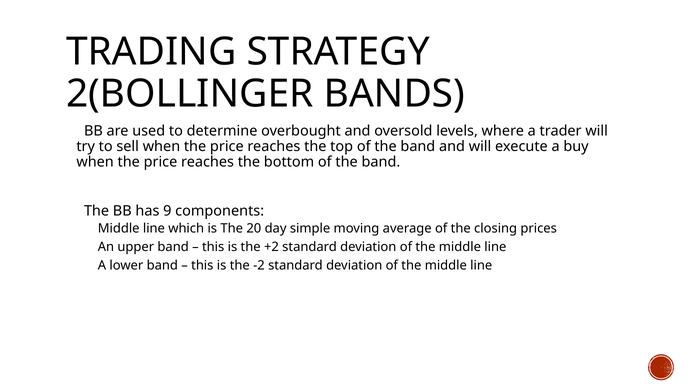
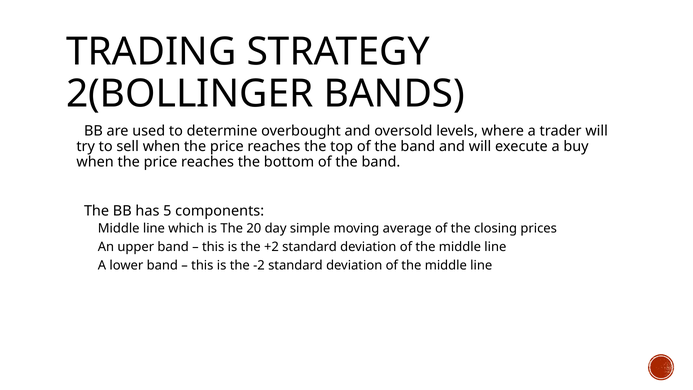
9: 9 -> 5 (167, 211)
